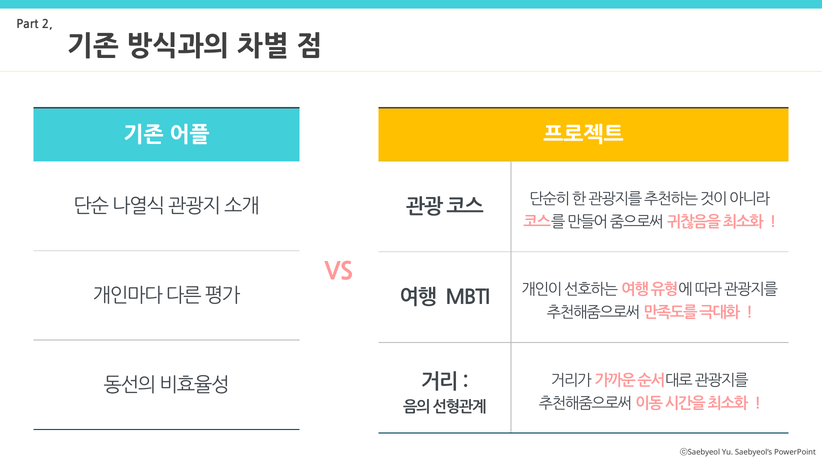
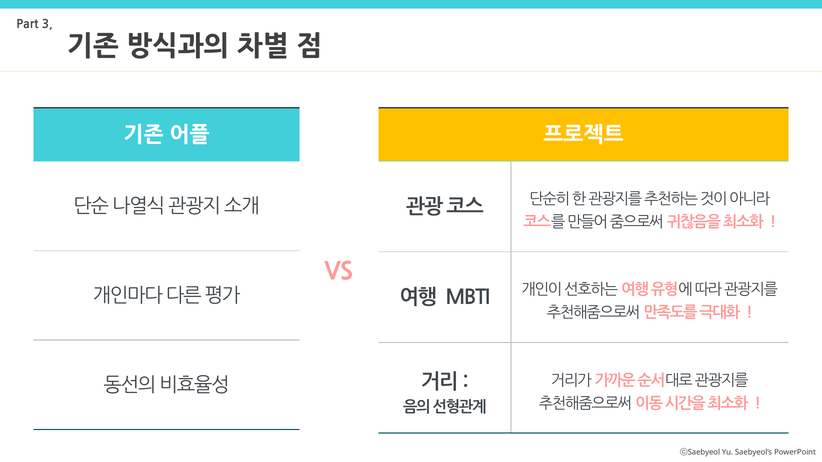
2: 2 -> 3 (47, 24)
